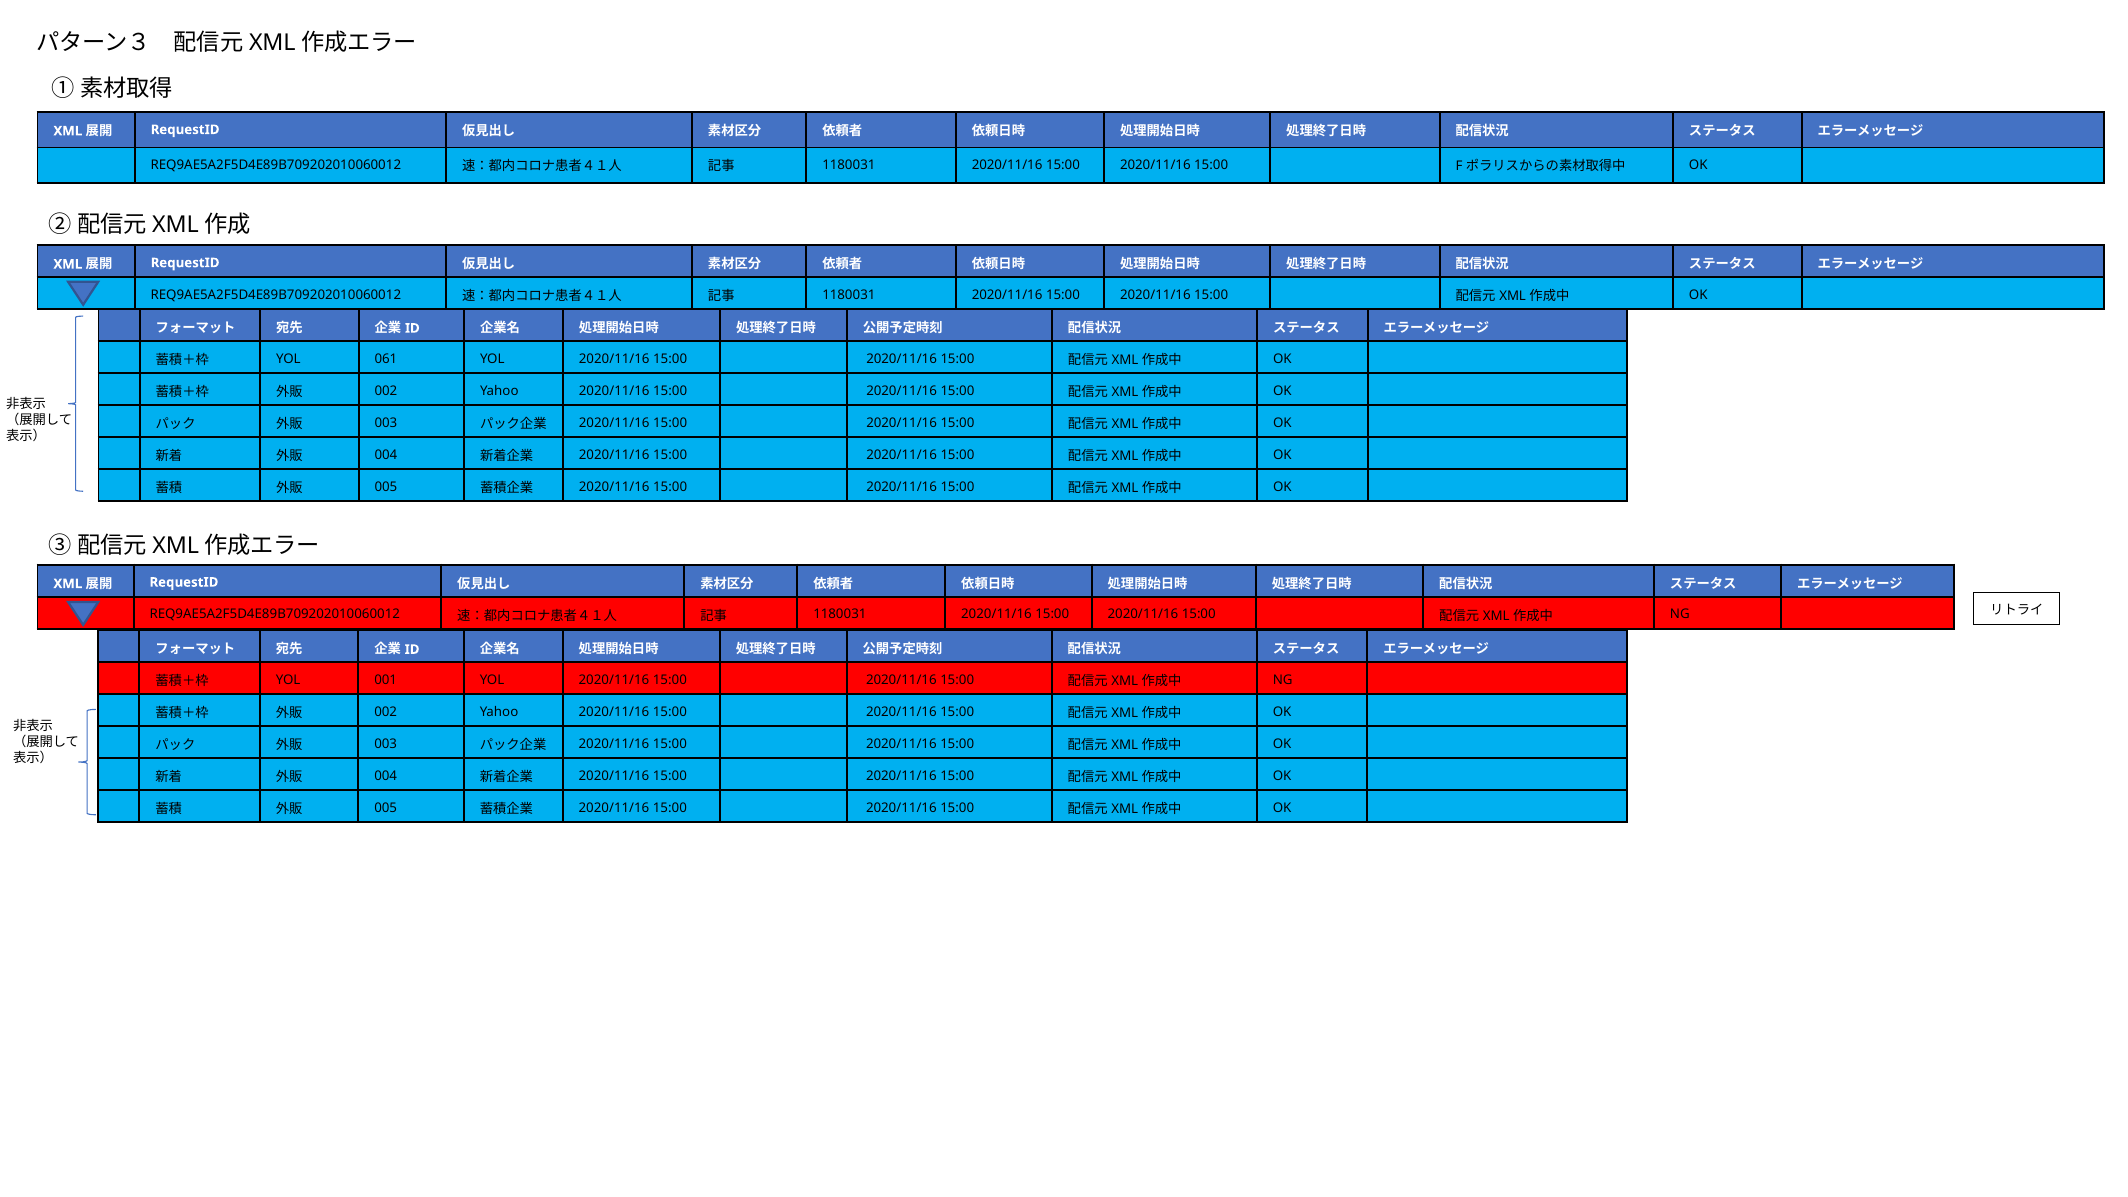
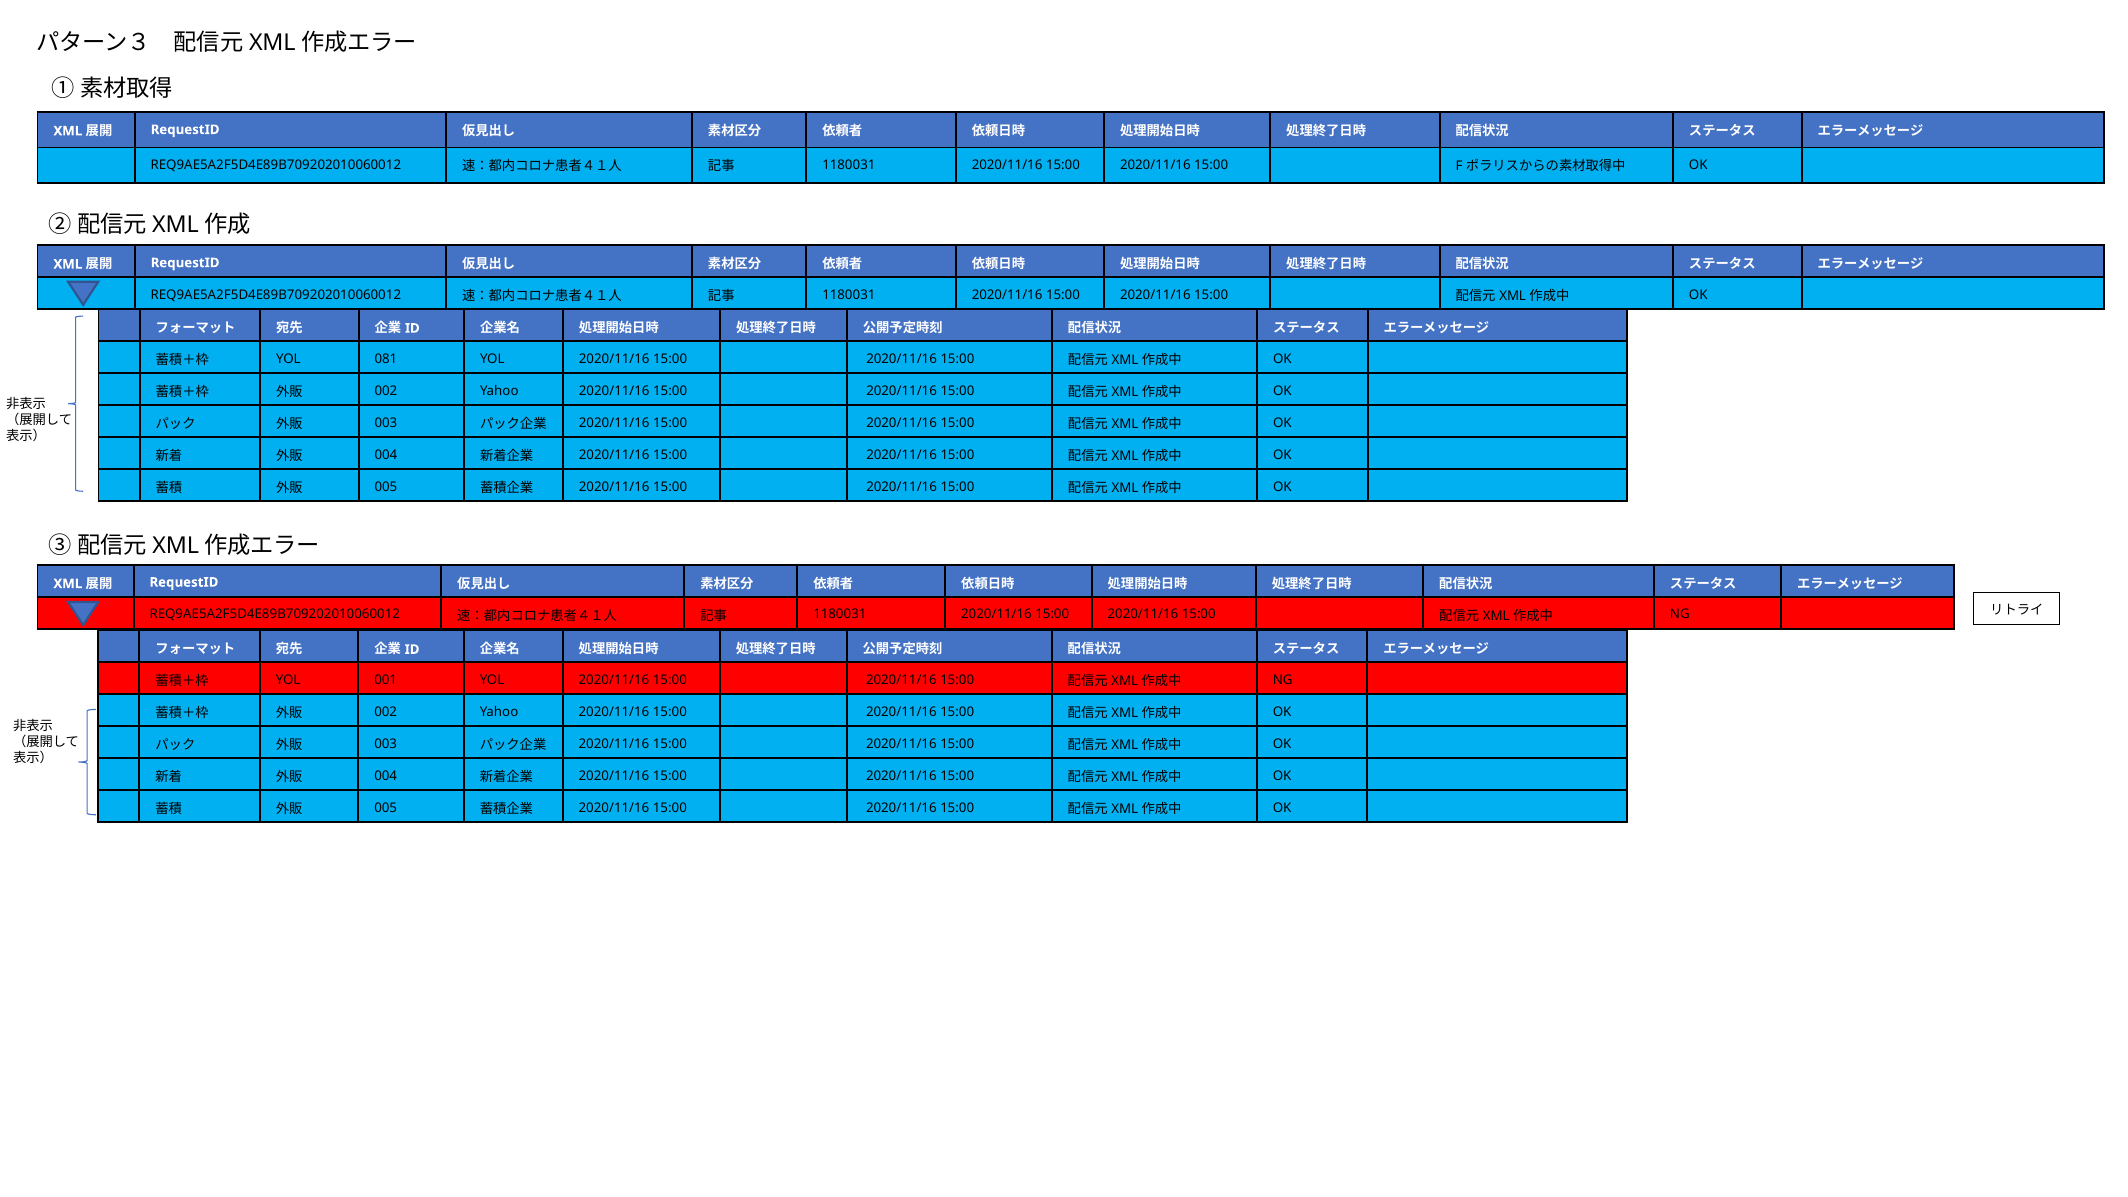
061: 061 -> 081 (386, 359)
